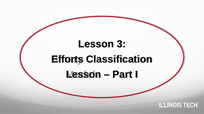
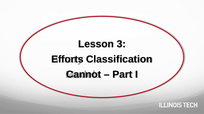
Lesson: Lesson -> Cannot (84, 75)
